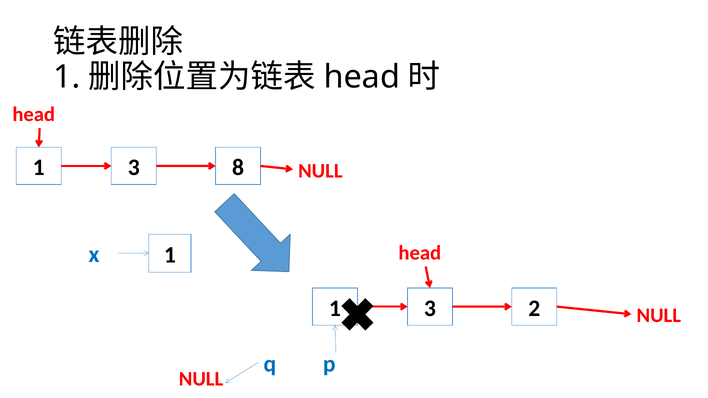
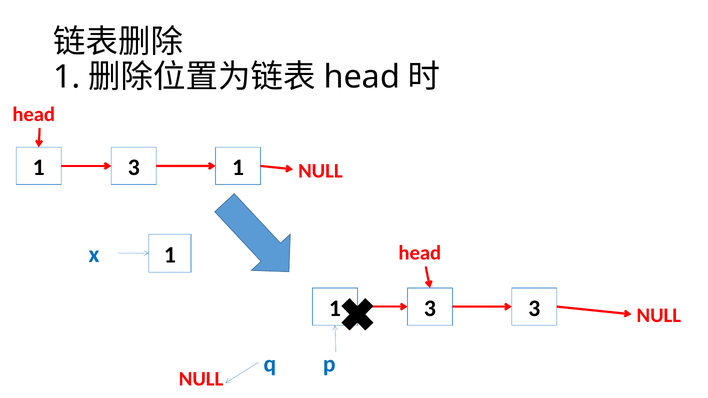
3 8: 8 -> 1 (238, 168)
3 2: 2 -> 3 (534, 308)
